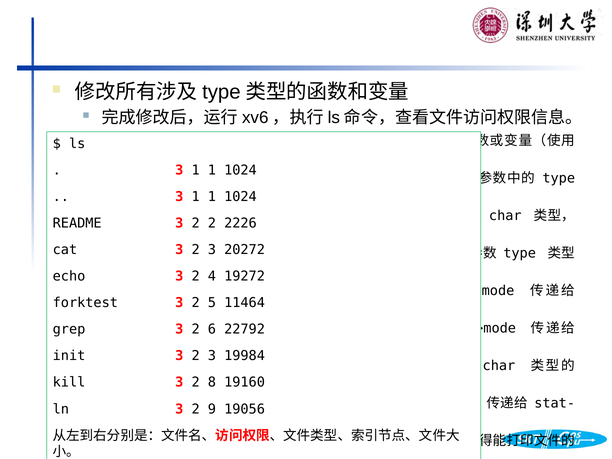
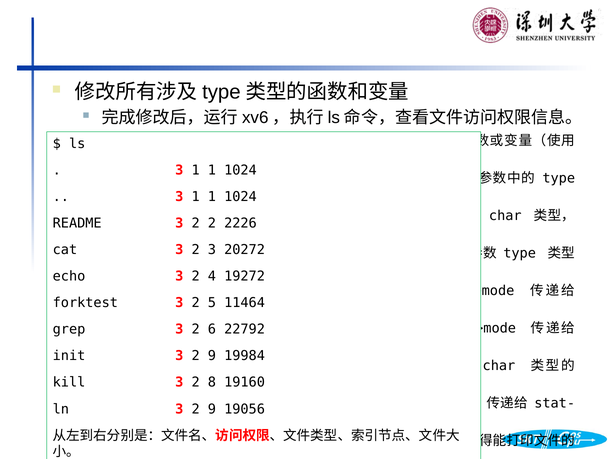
init 3 2 3: 3 -> 9 (212, 356)
